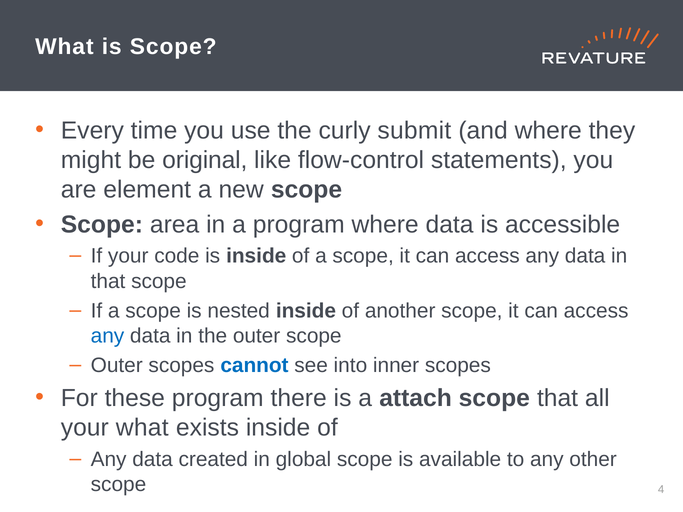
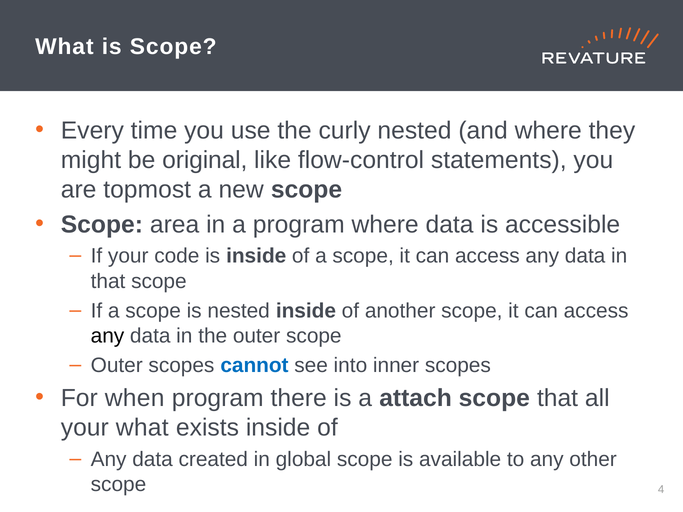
curly submit: submit -> nested (414, 131)
element: element -> topmost (147, 190)
any colour: blue -> black (108, 336)
these: these -> when (135, 398)
